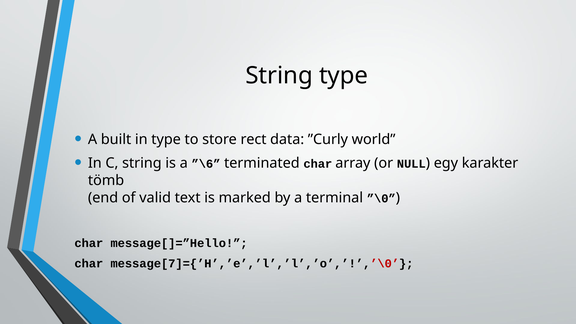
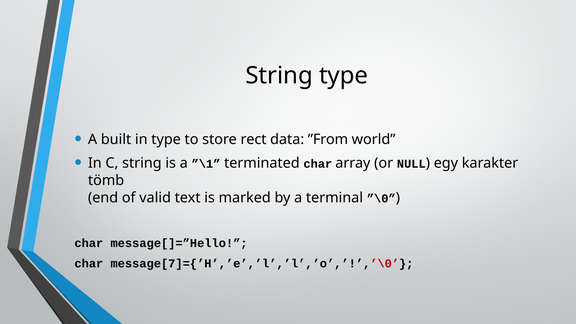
”Curly: ”Curly -> ”From (328, 139)
”\6: ”\6 -> ”\1 (206, 164)
